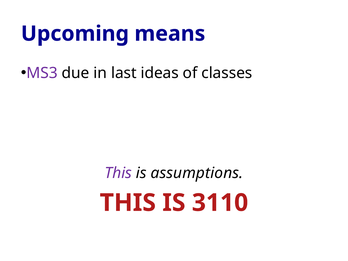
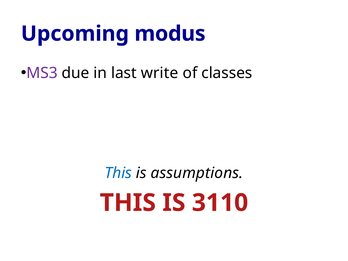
means: means -> modus (170, 34)
ideas: ideas -> write (160, 73)
This colour: purple -> blue (118, 173)
